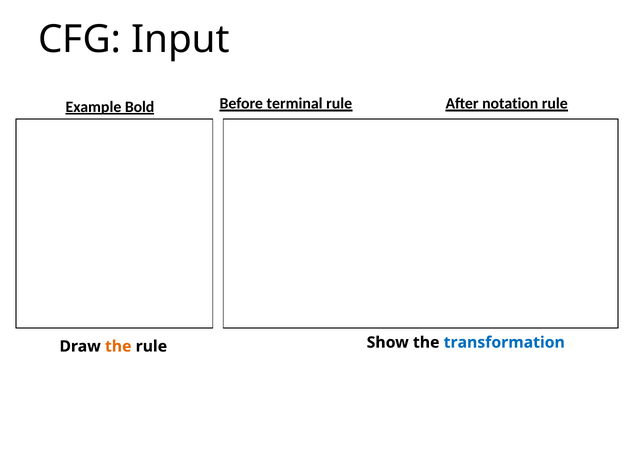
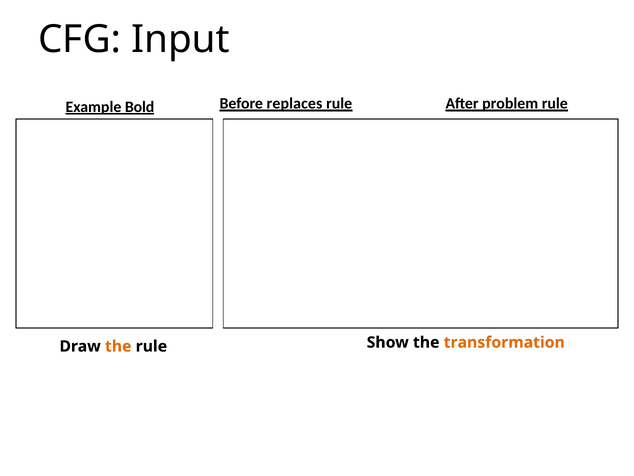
terminal: terminal -> replaces (295, 104)
notation: notation -> problem (510, 104)
transformation colour: blue -> orange (504, 342)
